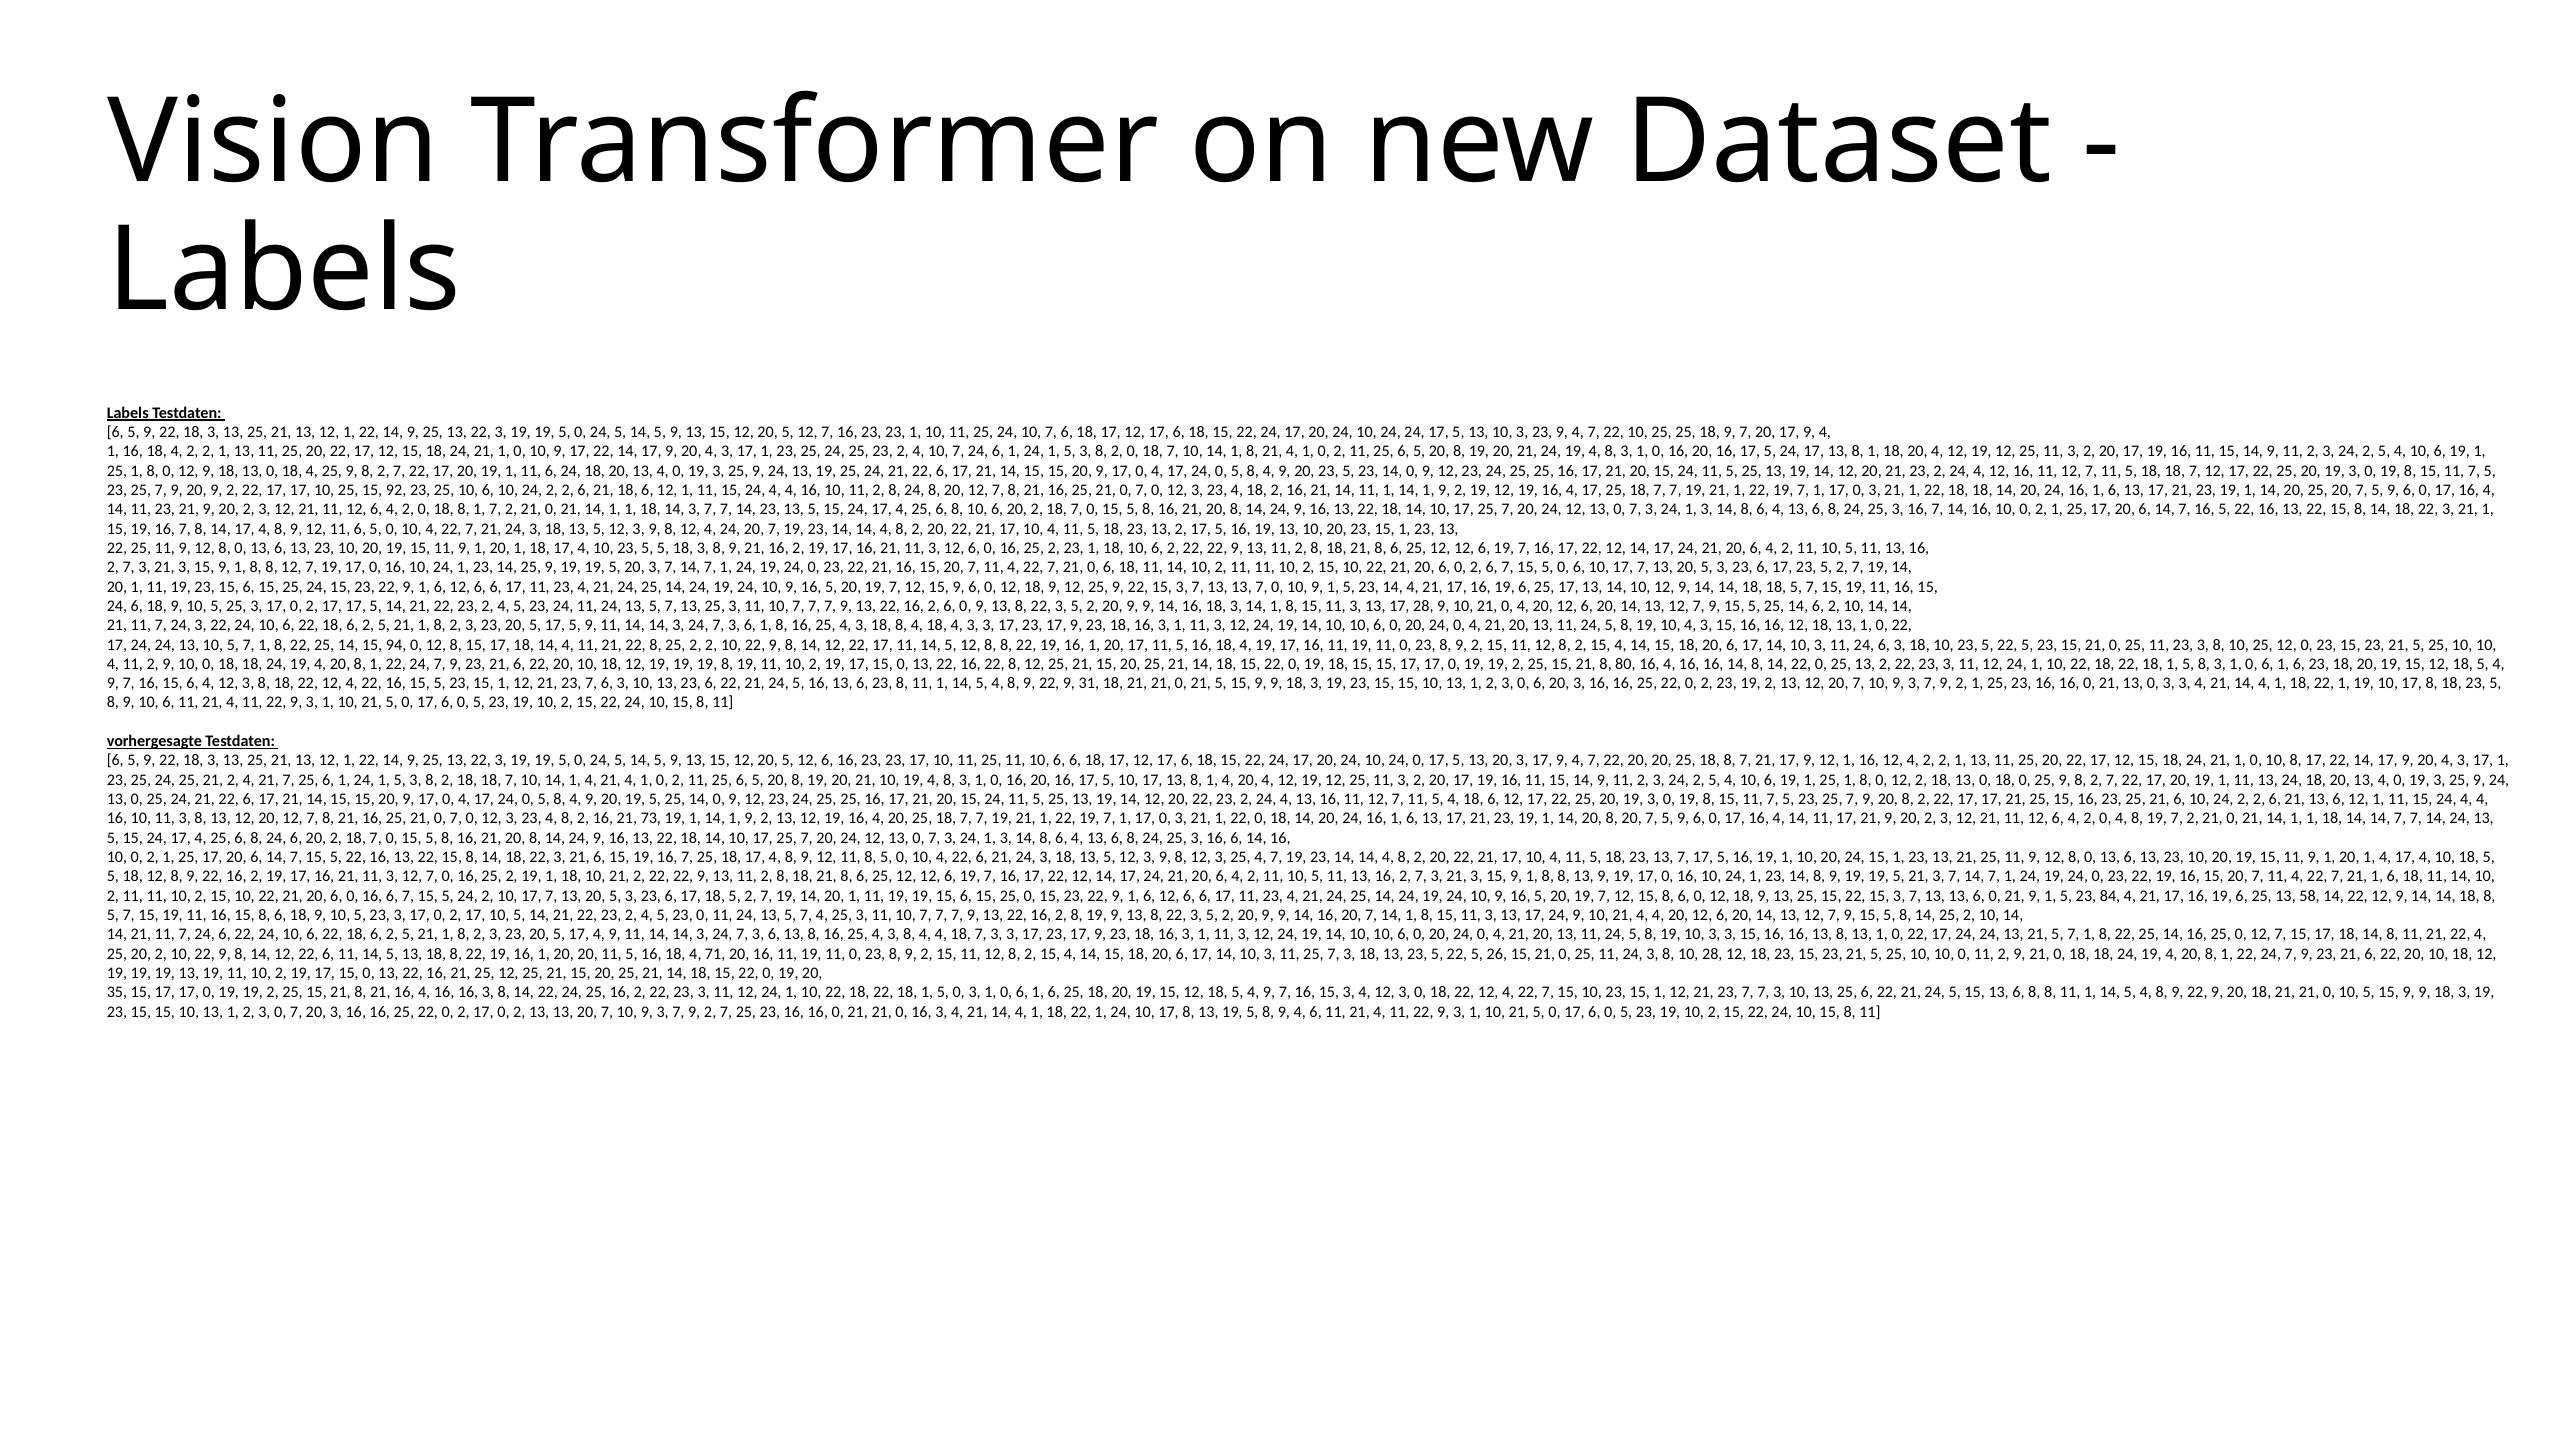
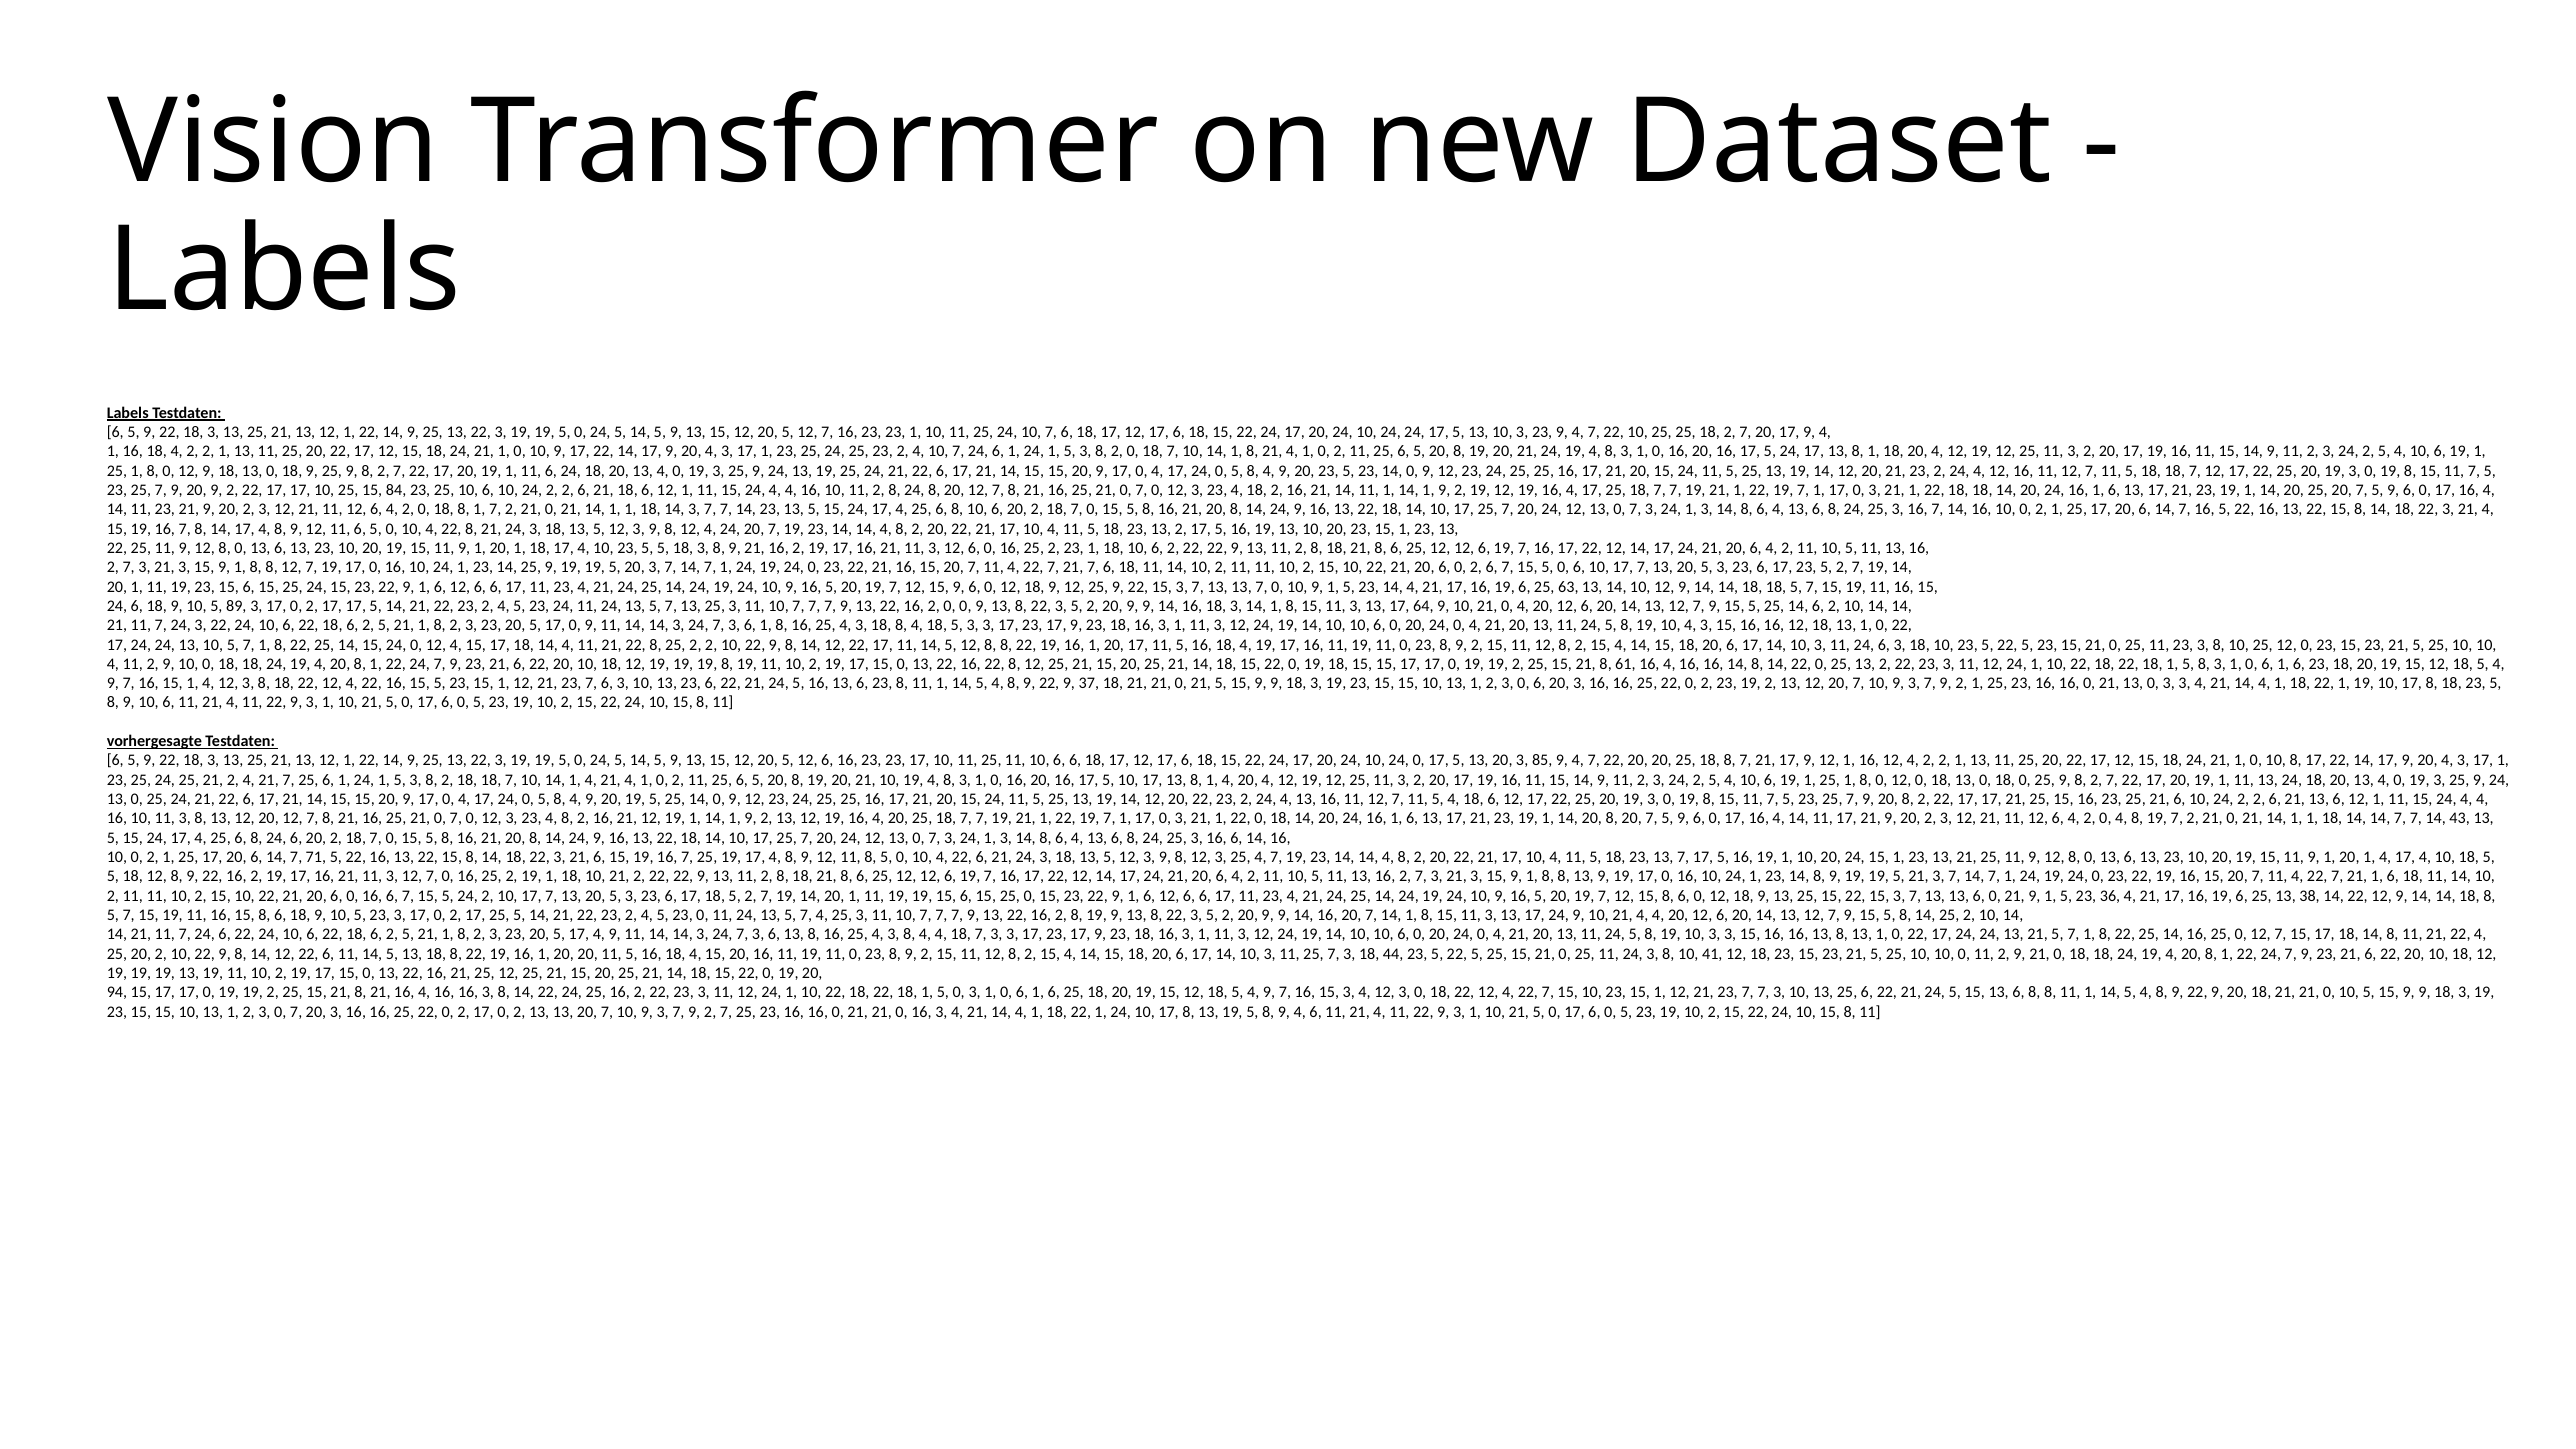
25 18 9: 9 -> 2 (1730, 432)
0 18 4: 4 -> 9 (312, 471)
92: 92 -> 84 (396, 490)
22 3 21 1: 1 -> 4 (2488, 509)
10 4 22 7: 7 -> 8 (471, 529)
7 21 0: 0 -> 7 (1093, 567)
6 25 17: 17 -> 63 (1568, 587)
10 5 25: 25 -> 89 (236, 606)
16 2 6: 6 -> 0 (950, 606)
17 28: 28 -> 64 (1423, 606)
5 17 5: 5 -> 0 (575, 625)
4 18 4: 4 -> 5 (957, 625)
14 15 94: 94 -> 24 (396, 645)
0 12 8: 8 -> 4 (456, 645)
80: 80 -> 61 (1625, 664)
16 15 6: 6 -> 1 (193, 683)
31: 31 -> 37 (1089, 683)
20 3 17: 17 -> 85 (1542, 761)
0 12 2: 2 -> 0 (1921, 780)
21 73: 73 -> 12 (651, 819)
7 14 24: 24 -> 43 (2460, 819)
14 7 15: 15 -> 71 (316, 857)
7 25 18: 18 -> 19 (731, 857)
84: 84 -> 36 (2110, 896)
58: 58 -> 38 (2310, 896)
2 17 10: 10 -> 25 (499, 915)
18 4 71: 71 -> 15 (715, 954)
7 3 18 13: 13 -> 44 (1393, 954)
22 5 26: 26 -> 25 (1497, 954)
10 28: 28 -> 41 (1712, 954)
35: 35 -> 94 (117, 992)
